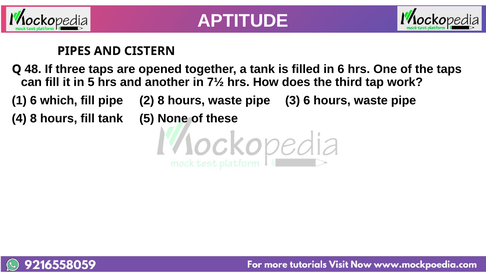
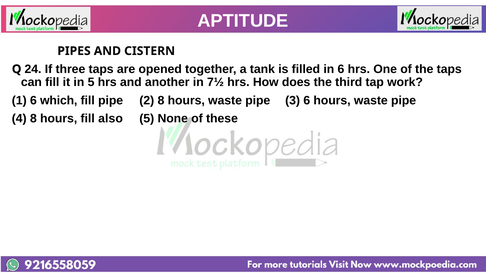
48: 48 -> 24 (33, 69)
fill tank: tank -> also (111, 119)
